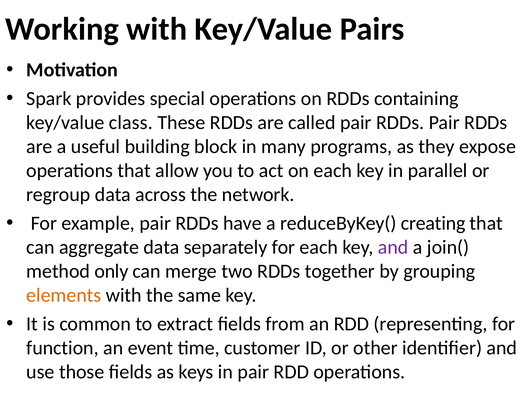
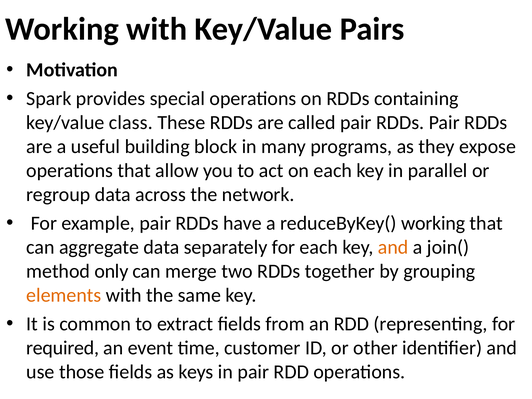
reduceByKey( creating: creating -> working (433, 223)
and colour: purple -> orange (393, 247)
function: function -> required (63, 348)
